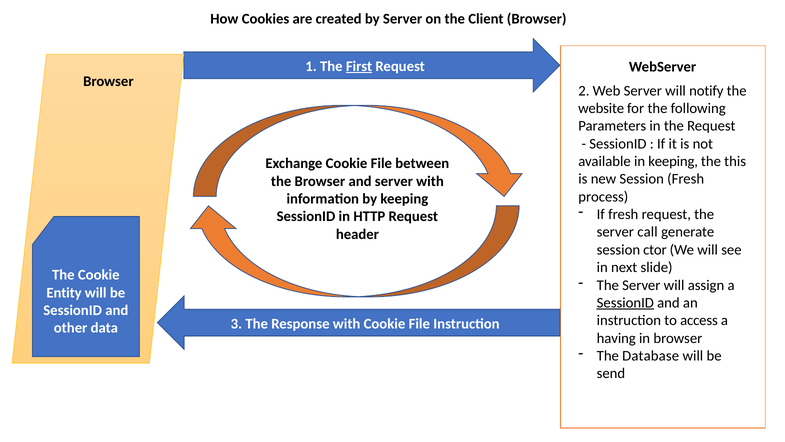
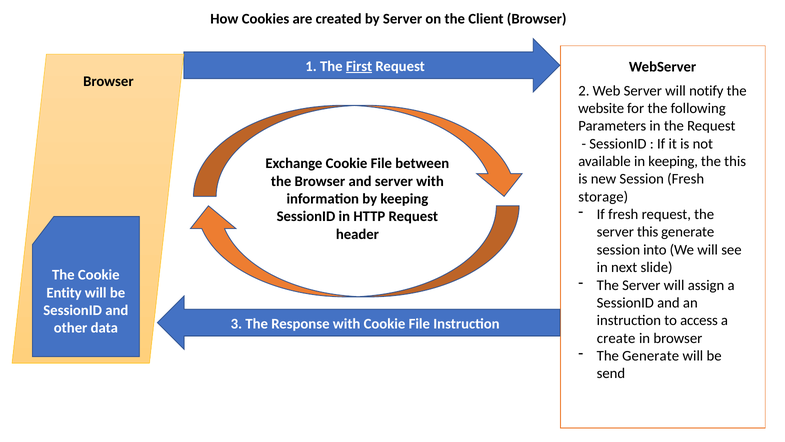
process: process -> storage (603, 197)
server call: call -> this (648, 232)
ctor: ctor -> into (655, 250)
SessionID underline: present -> none (625, 303)
having: having -> create (616, 338)
The Database: Database -> Generate (651, 356)
